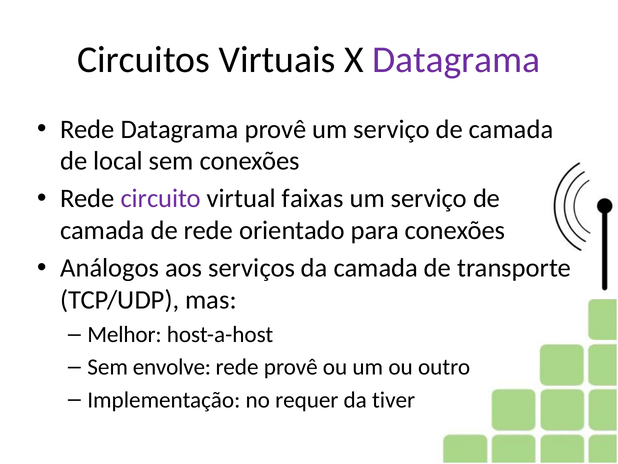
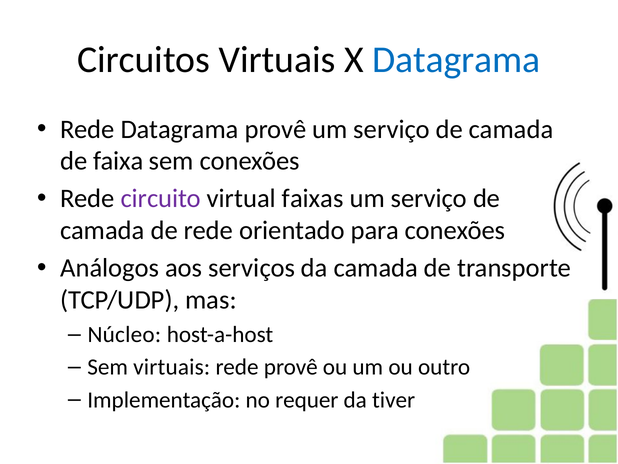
Datagrama colour: purple -> blue (456, 60)
local: local -> faixa (118, 161)
Melhor: Melhor -> Núcleo (124, 334)
Sem envolve: envolve -> virtuais (172, 367)
